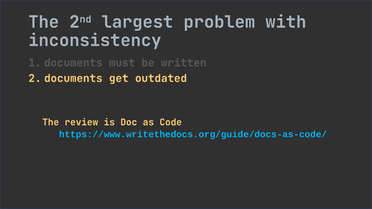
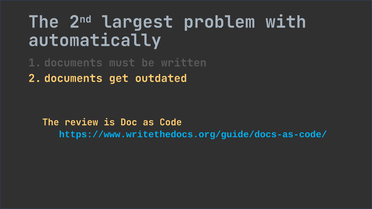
inconsistency: inconsistency -> automatically (95, 40)
